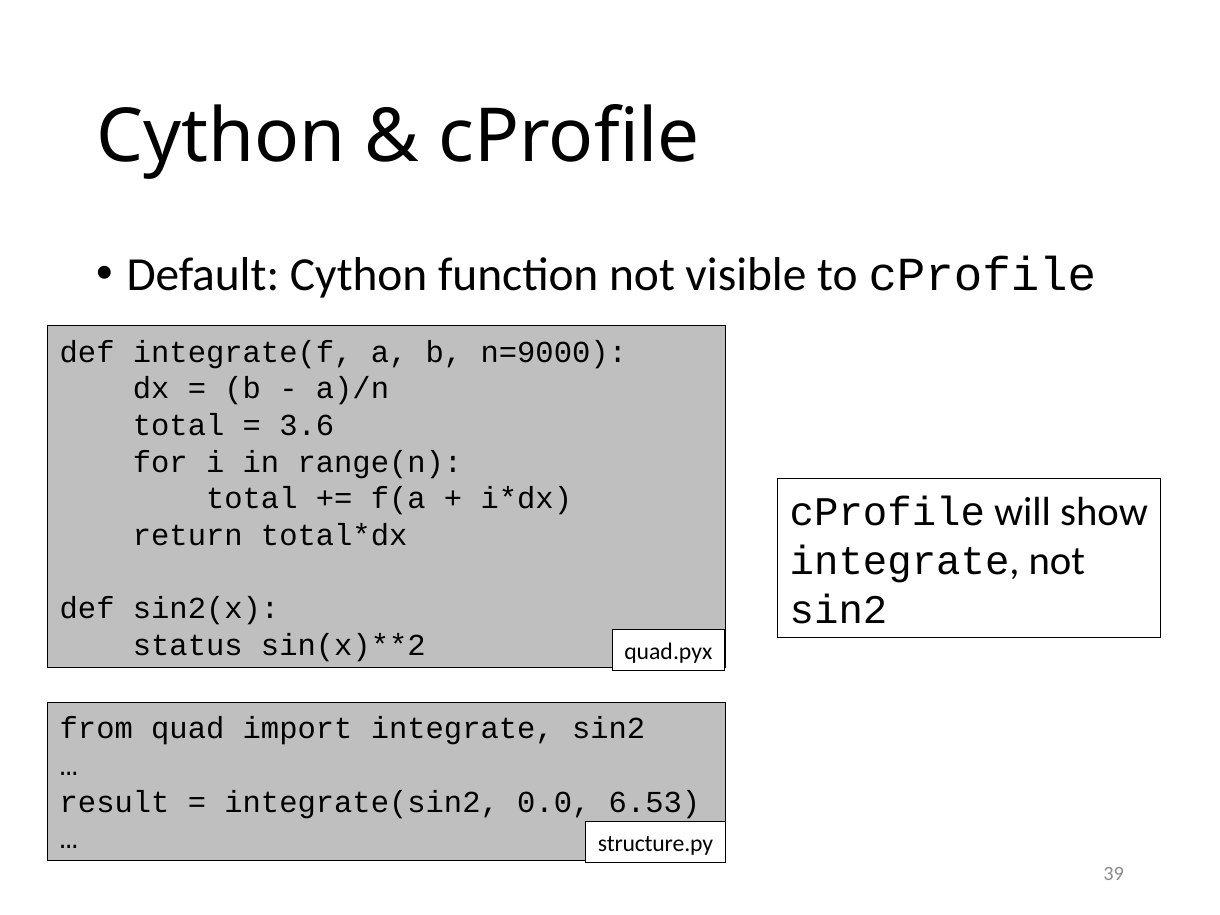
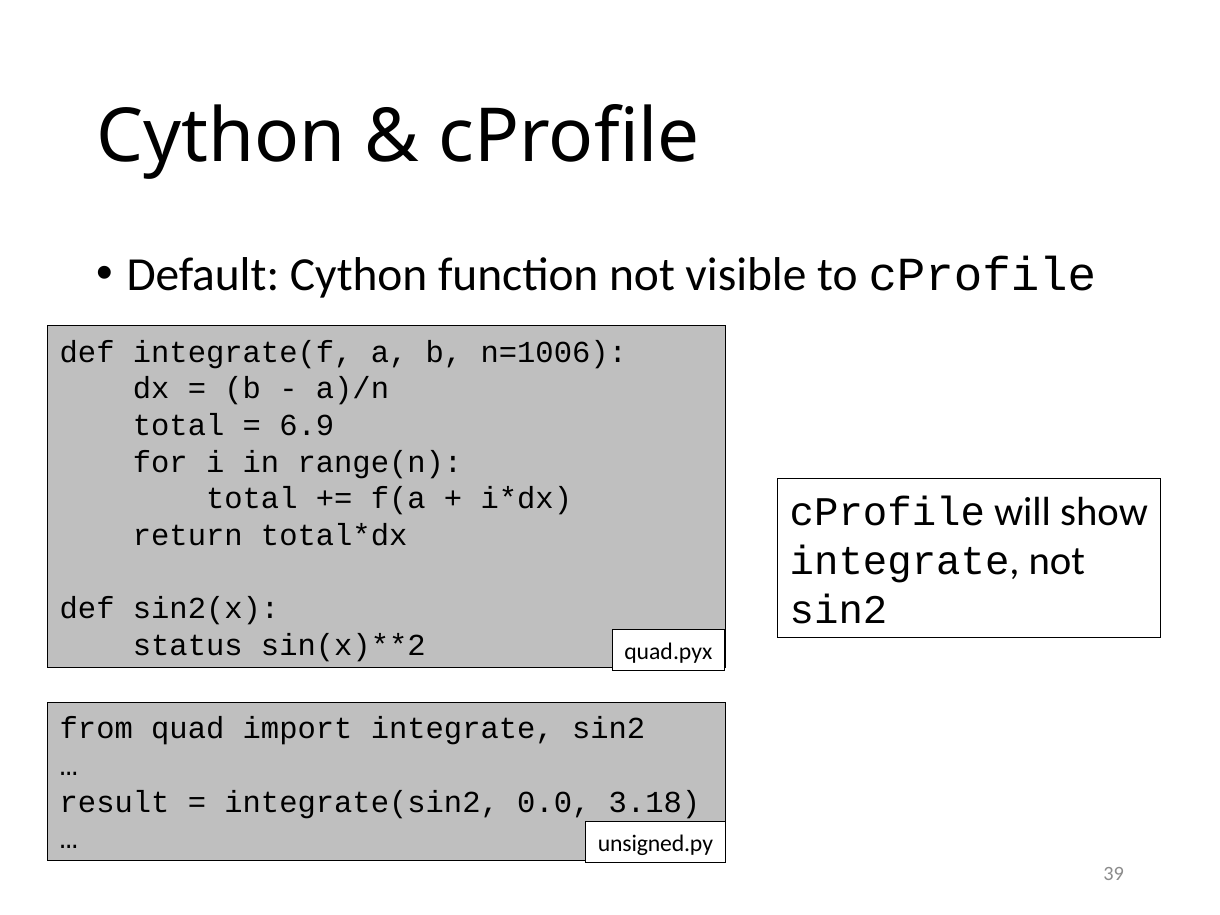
n=9000: n=9000 -> n=1006 (554, 352)
3.6: 3.6 -> 6.9 (307, 425)
6.53: 6.53 -> 3.18 (654, 802)
structure.py: structure.py -> unsigned.py (655, 844)
